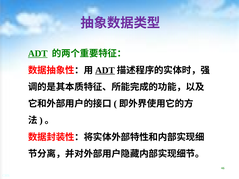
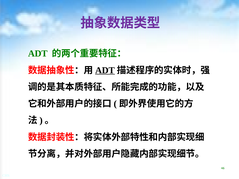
ADT underline: present -> none (38, 54)
